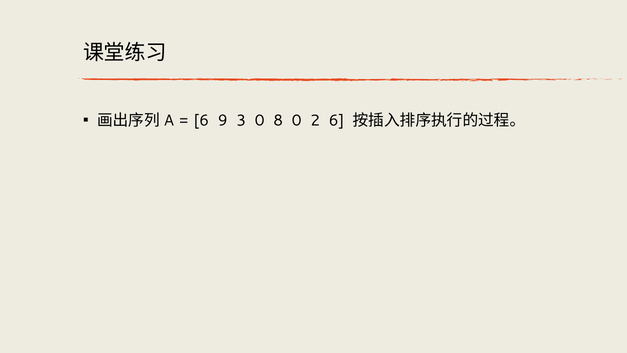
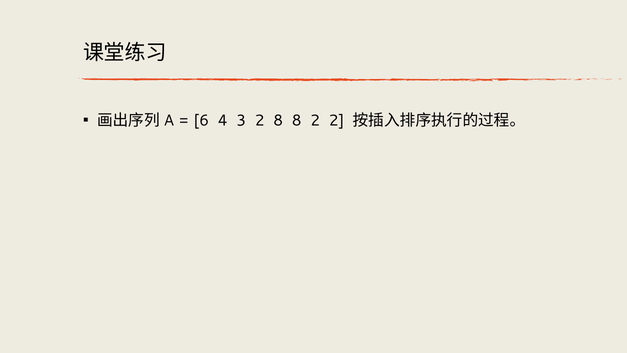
9: 9 -> 4 (223, 120)
3 0: 0 -> 2 (260, 120)
8 0: 0 -> 8 (297, 120)
2 6: 6 -> 2 (337, 120)
